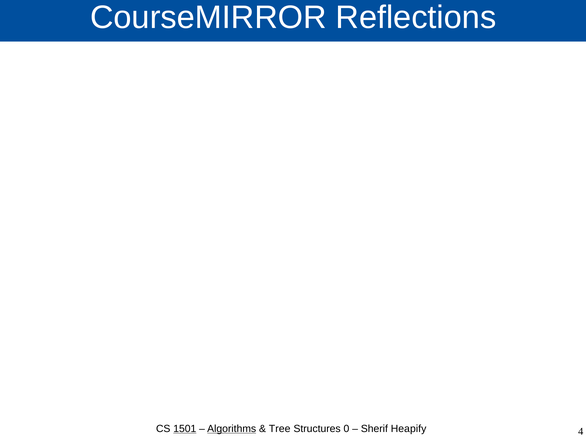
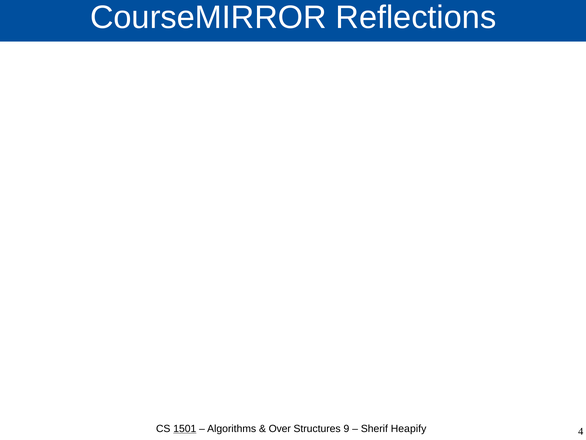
Algorithms underline: present -> none (232, 429)
Tree: Tree -> Over (280, 429)
0: 0 -> 9 (346, 429)
